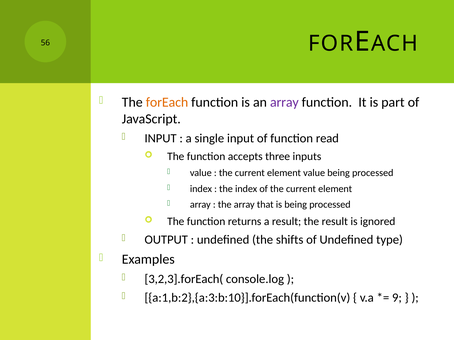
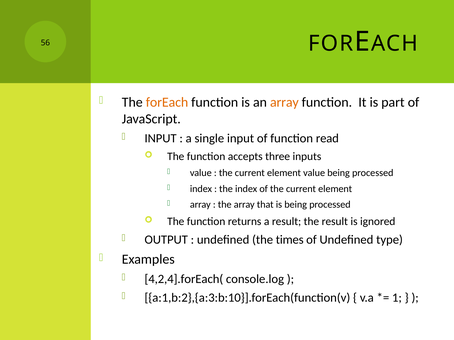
array colour: purple -> orange (284, 102)
shifts: shifts -> times (290, 240)
3,2,3].forEach(: 3,2,3].forEach( -> 4,2,4].forEach( (184, 279)
9: 9 -> 1 (397, 298)
